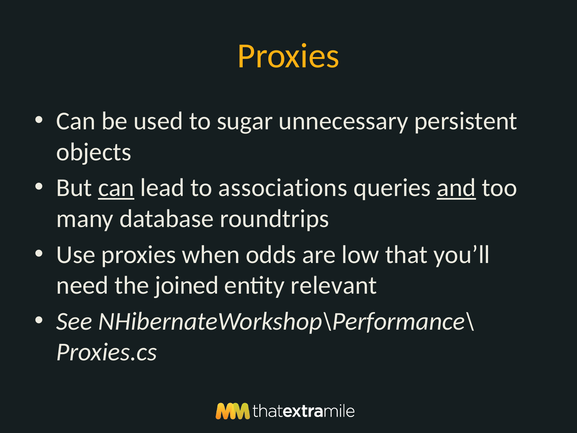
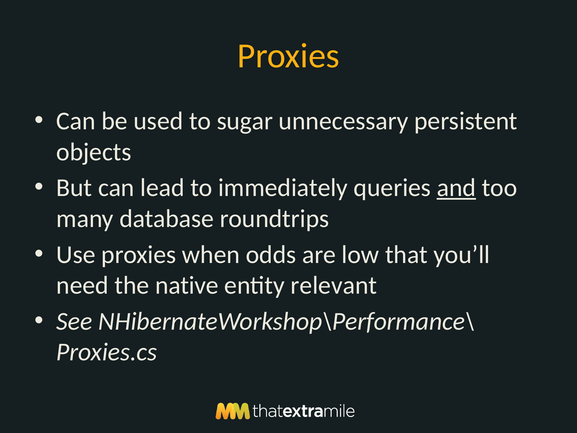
can underline: present -> none (116, 188)
associations: associations -> immediately (283, 188)
joined: joined -> native (187, 285)
